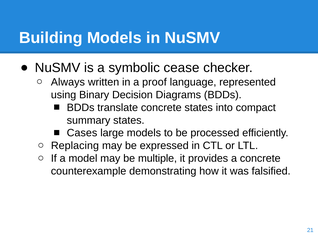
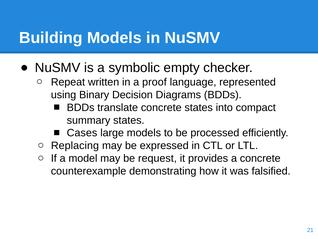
cease: cease -> empty (182, 68)
Always: Always -> Repeat (68, 82)
multiple: multiple -> request (157, 158)
